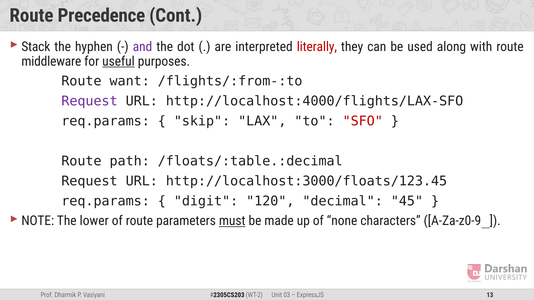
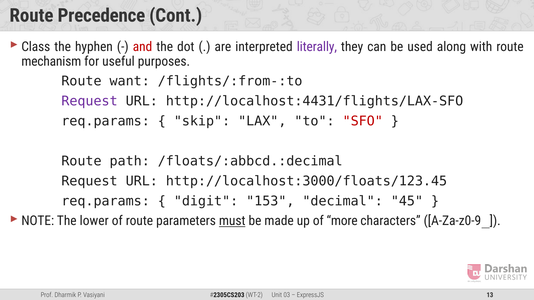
Stack: Stack -> Class (36, 47)
and colour: purple -> red (142, 47)
literally colour: red -> purple (317, 47)
middleware: middleware -> mechanism (51, 61)
useful underline: present -> none (118, 61)
http://localhost:4000/flights/LAX-SFO: http://localhost:4000/flights/LAX-SFO -> http://localhost:4431/flights/LAX-SFO (315, 101)
/floats/:table.:decimal: /floats/:table.:decimal -> /floats/:abbcd.:decimal (250, 161)
120: 120 -> 153 (270, 201)
none: none -> more (342, 221)
